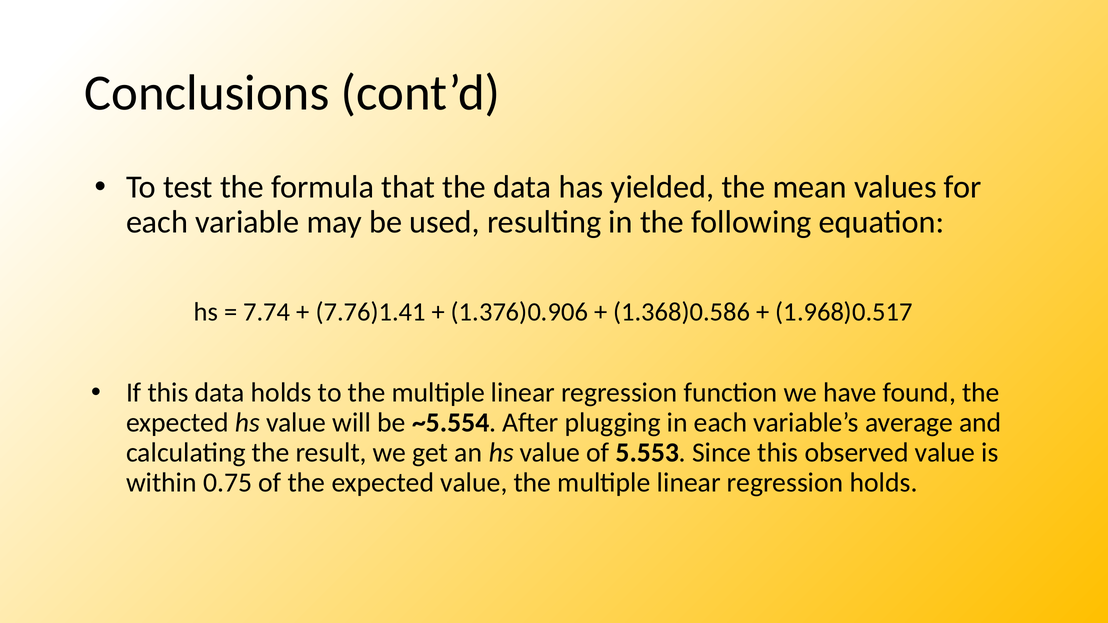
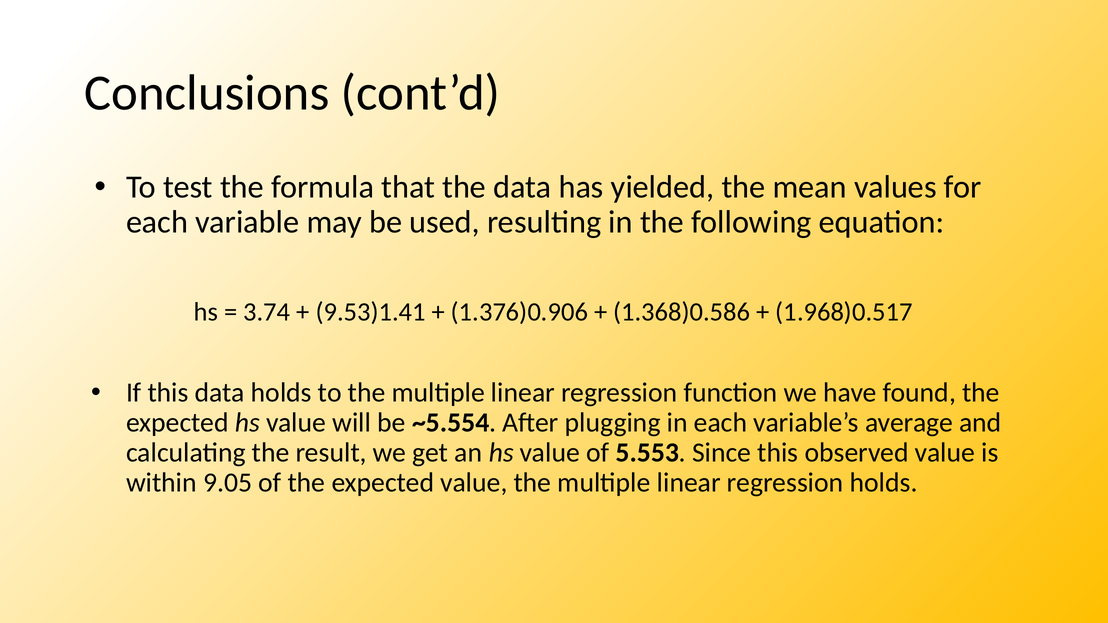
7.74: 7.74 -> 3.74 (267, 312)
7.76)1.41: 7.76)1.41 -> 9.53)1.41 (371, 312)
0.75: 0.75 -> 9.05 (228, 483)
